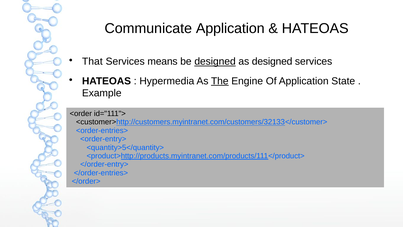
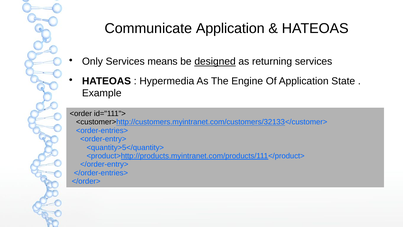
That: That -> Only (92, 61)
as designed: designed -> returning (272, 61)
The underline: present -> none (220, 81)
